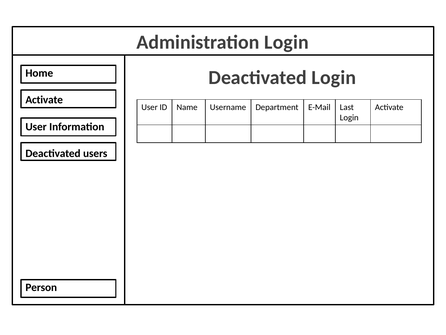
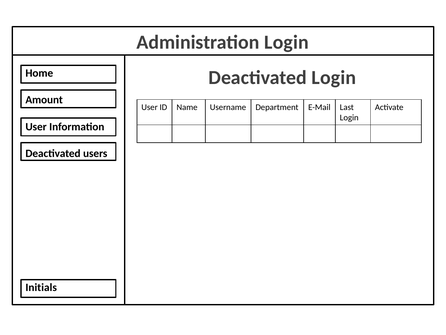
Activate: Activate -> Amount (44, 100)
Person: Person -> Initials (41, 287)
